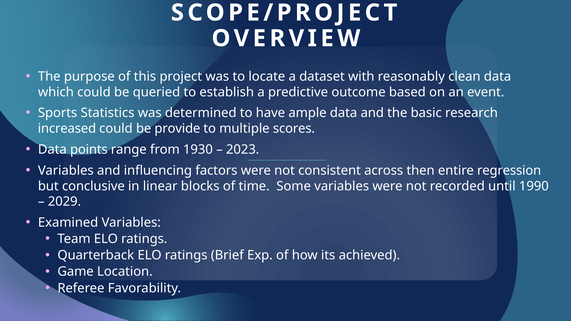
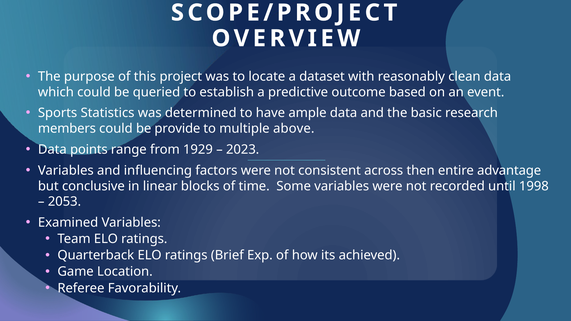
increased: increased -> members (67, 129)
scores: scores -> above (294, 129)
1930: 1930 -> 1929 (198, 150)
regression: regression -> advantage (509, 171)
1990: 1990 -> 1998 (534, 186)
2029: 2029 -> 2053 (64, 202)
